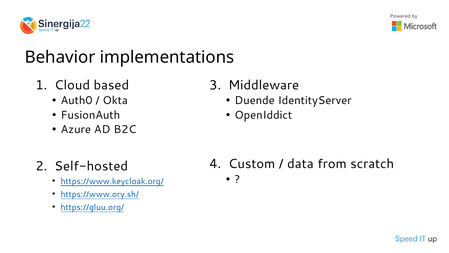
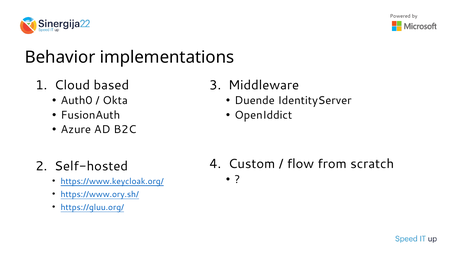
data: data -> flow (300, 164)
